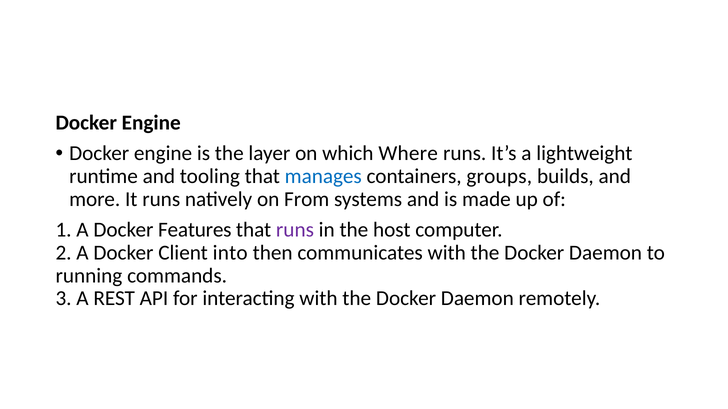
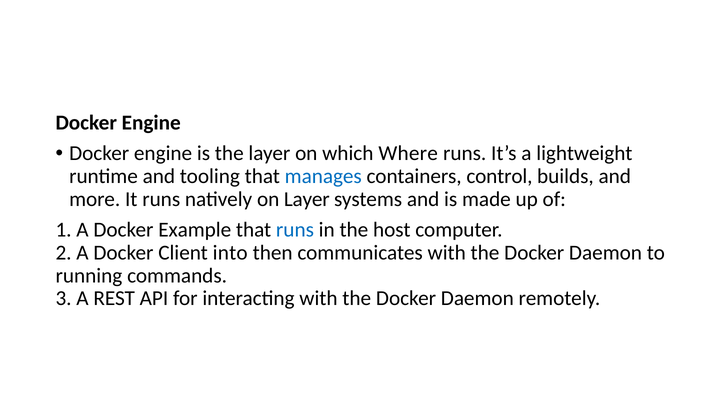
groups: groups -> control (499, 177)
on From: From -> Layer (307, 199)
Features: Features -> Example (195, 230)
runs colour: purple -> blue (295, 230)
